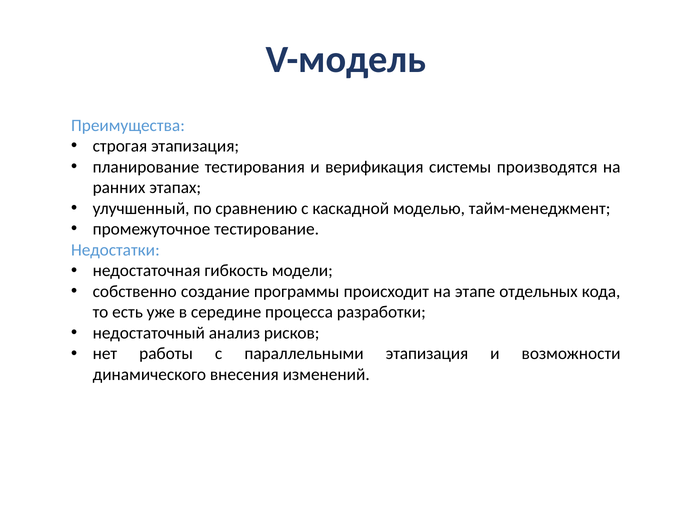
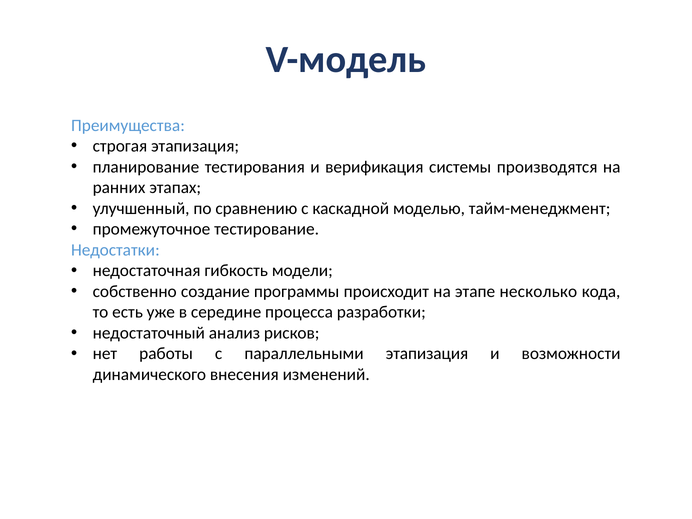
отдельных: отдельных -> несколько (538, 291)
